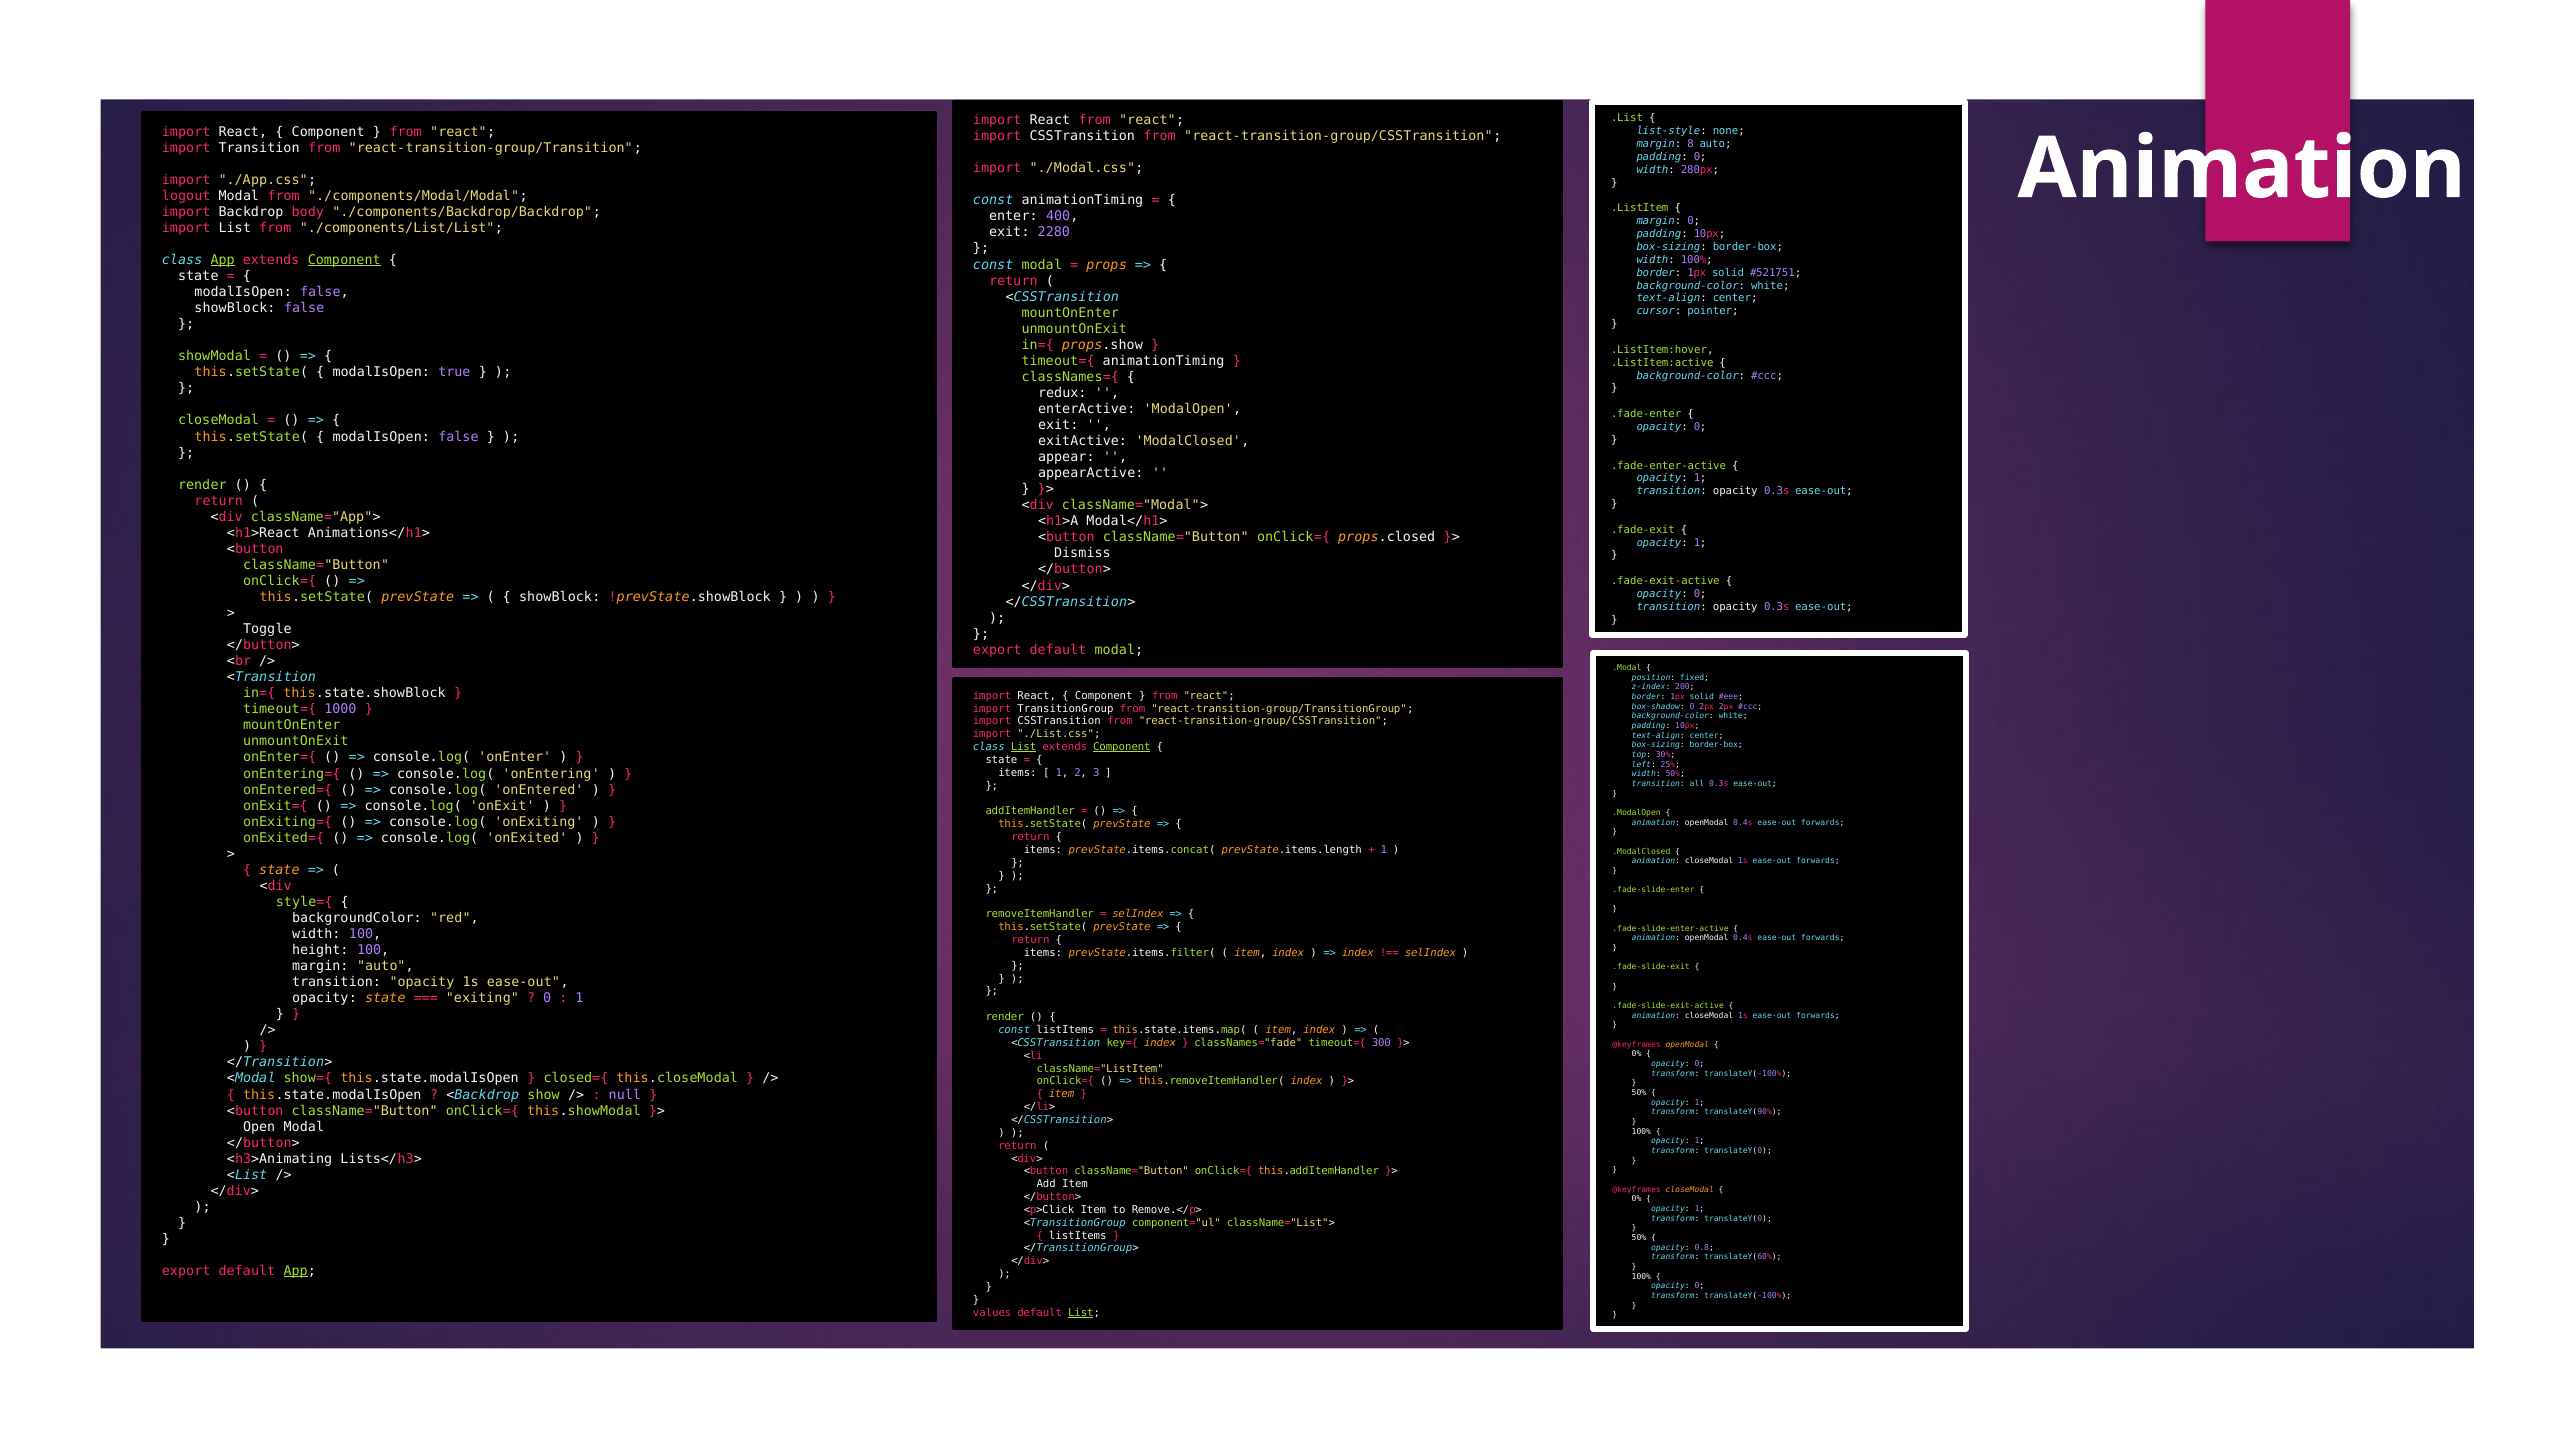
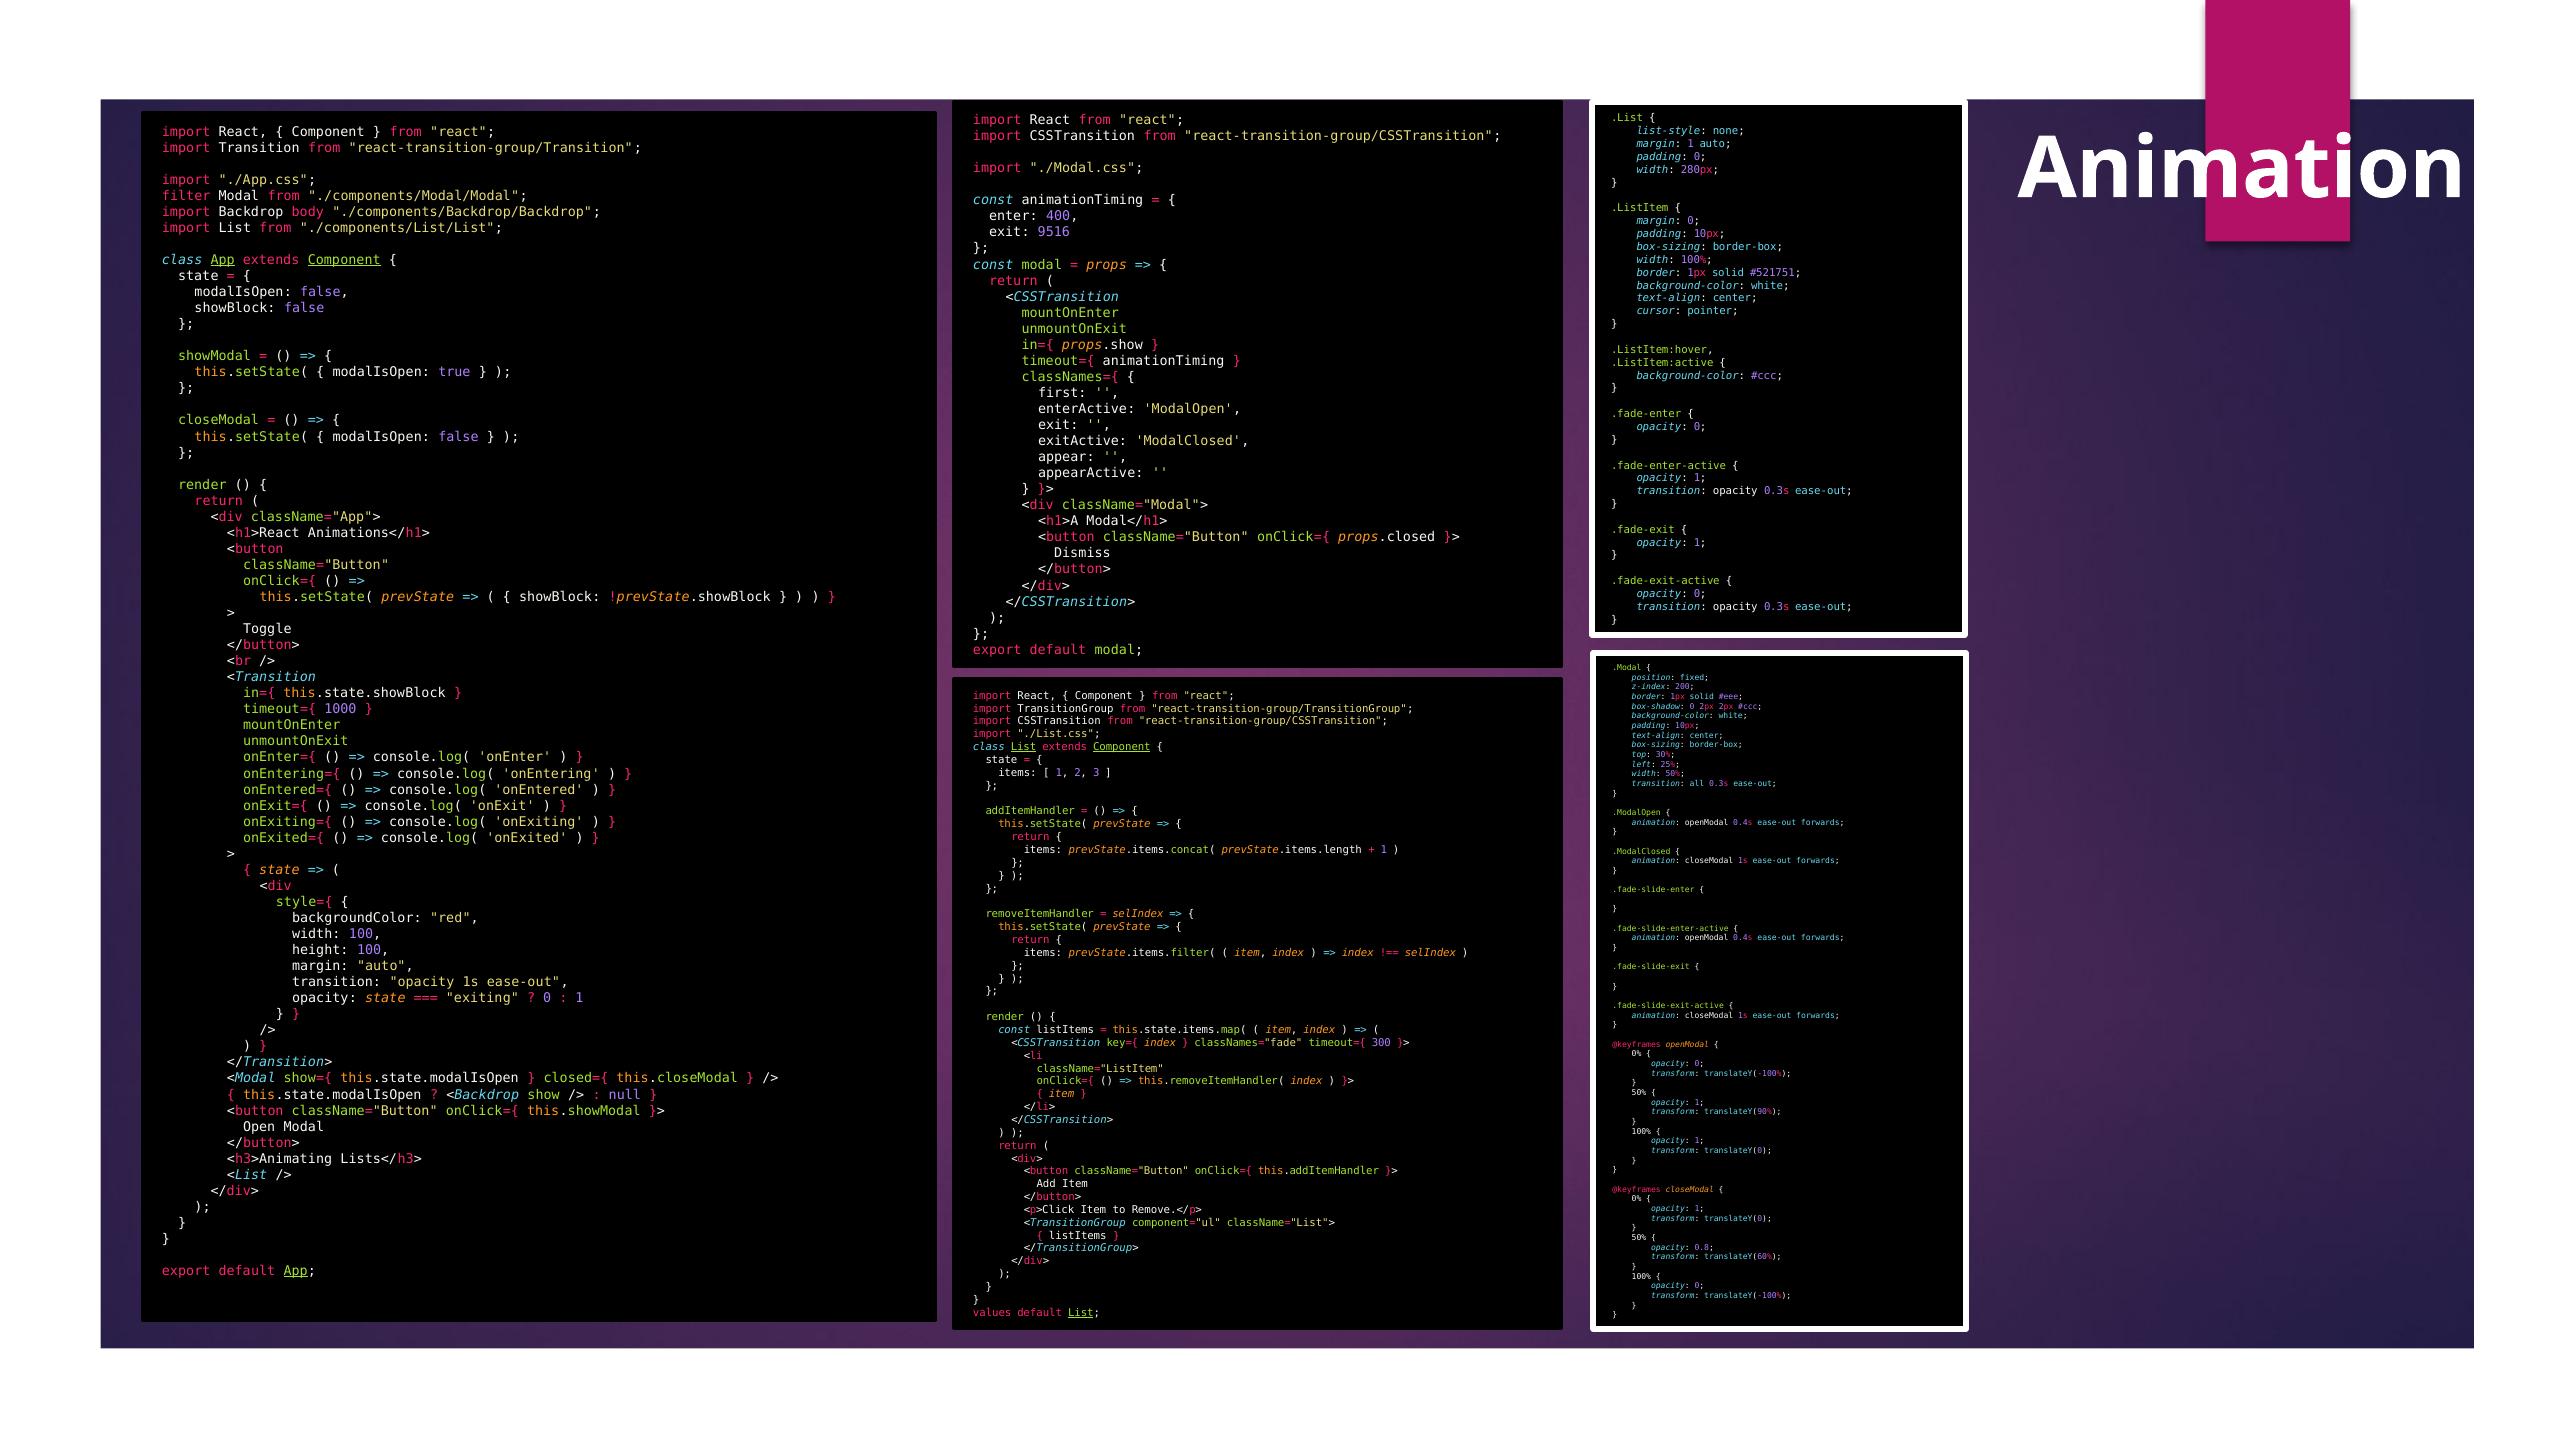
margin 8: 8 -> 1 (1691, 144)
logout: logout -> filter (186, 196)
2280: 2280 -> 9516 (1054, 233)
redux: redux -> first (1062, 393)
